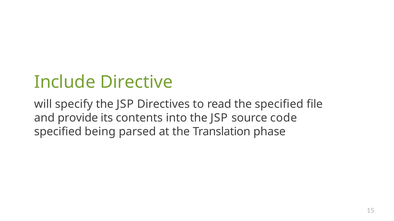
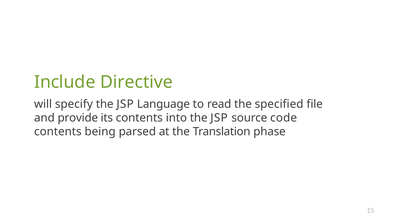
Directives: Directives -> Language (163, 104)
specified: specified -> contents (58, 132)
